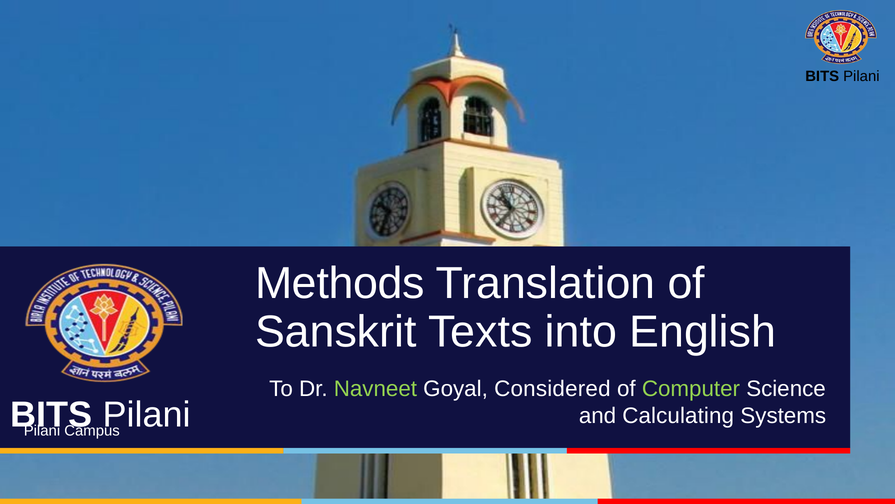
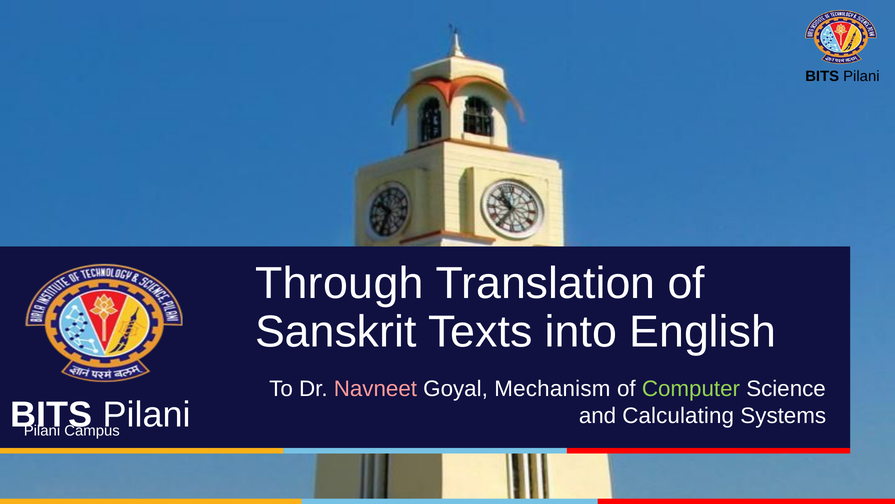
Methods: Methods -> Through (339, 283)
Navneet colour: light green -> pink (375, 389)
Considered: Considered -> Mechanism (552, 389)
